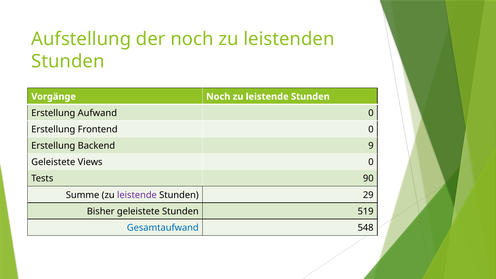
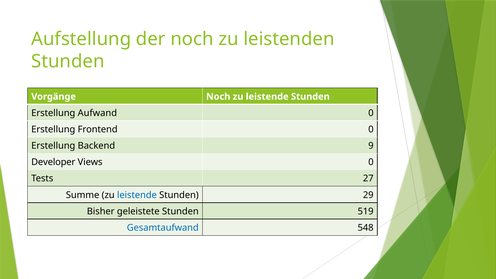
Geleistete: Geleistete -> Developer (53, 162)
90: 90 -> 27 (368, 179)
leistende colour: purple -> blue (137, 195)
